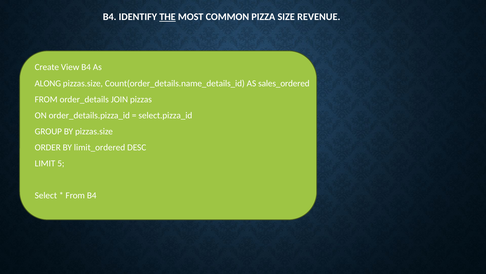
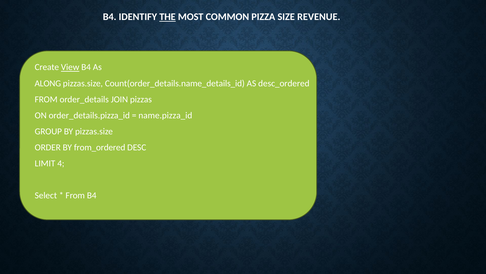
View underline: none -> present (70, 67)
sales_ordered: sales_ordered -> desc_ordered (284, 83)
select.pizza_id: select.pizza_id -> name.pizza_id (165, 115)
limit_ordered: limit_ordered -> from_ordered (100, 147)
5: 5 -> 4 (61, 163)
